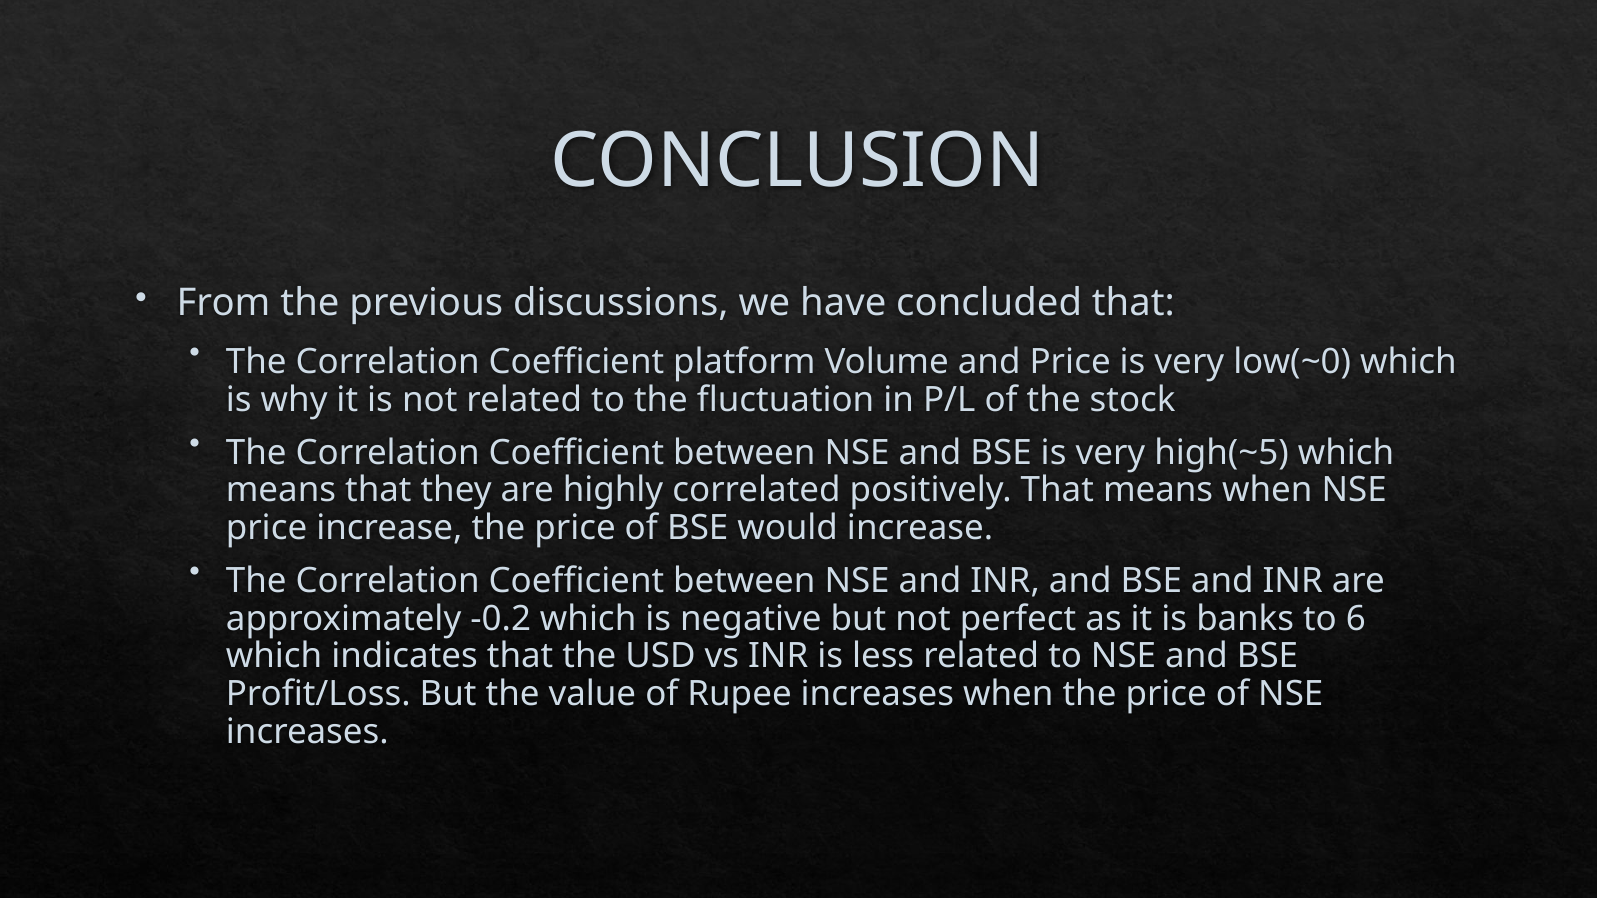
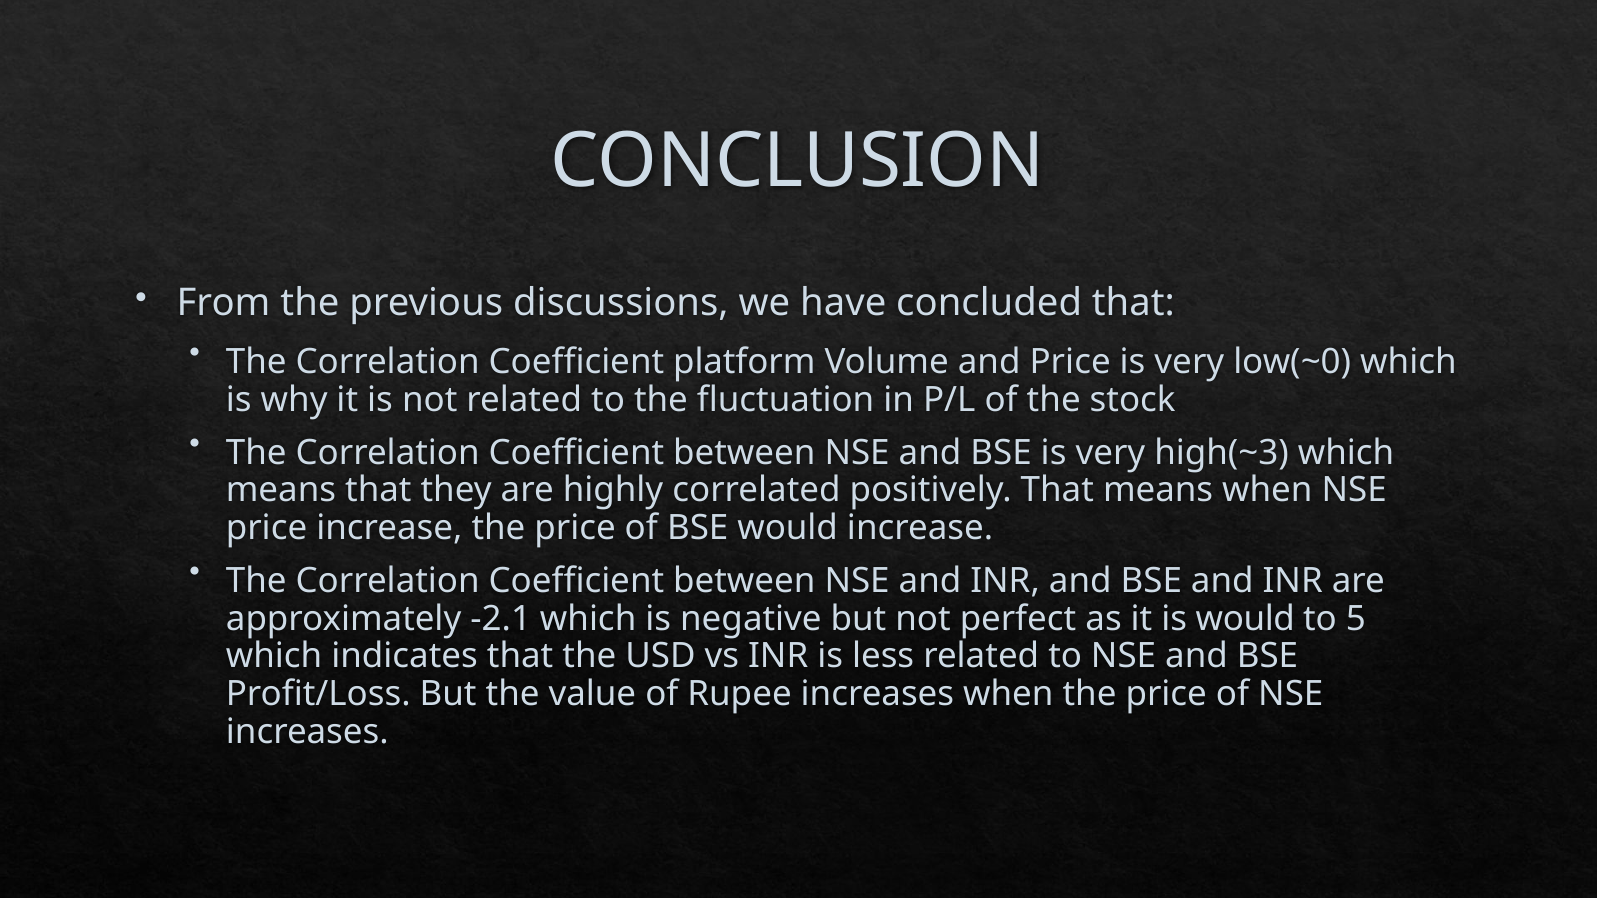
high(~5: high(~5 -> high(~3 (1222, 453)
-0.2: -0.2 -> -2.1 (501, 619)
is banks: banks -> would (1245, 619)
6: 6 -> 5 (1356, 619)
